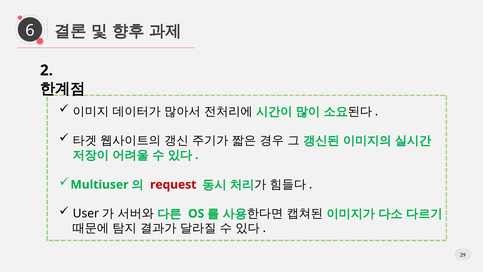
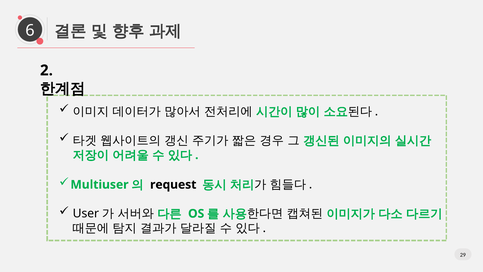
request colour: red -> black (173, 184)
